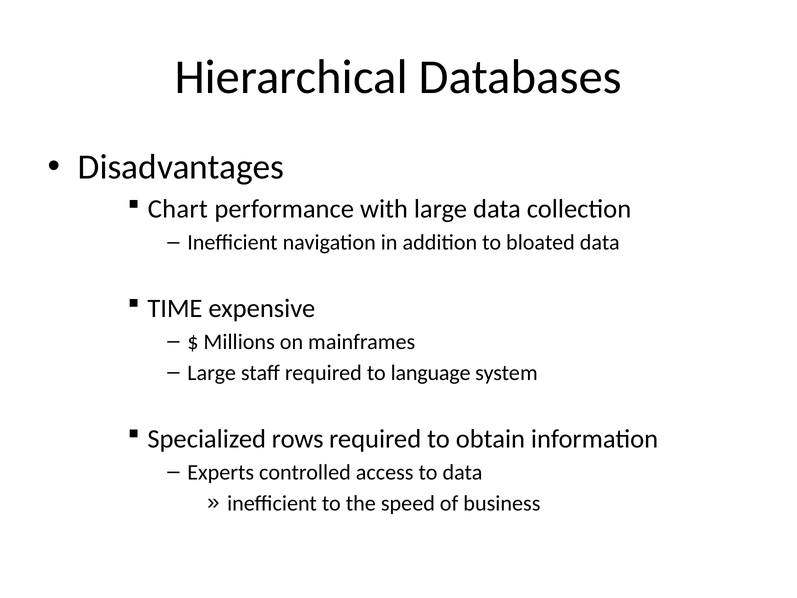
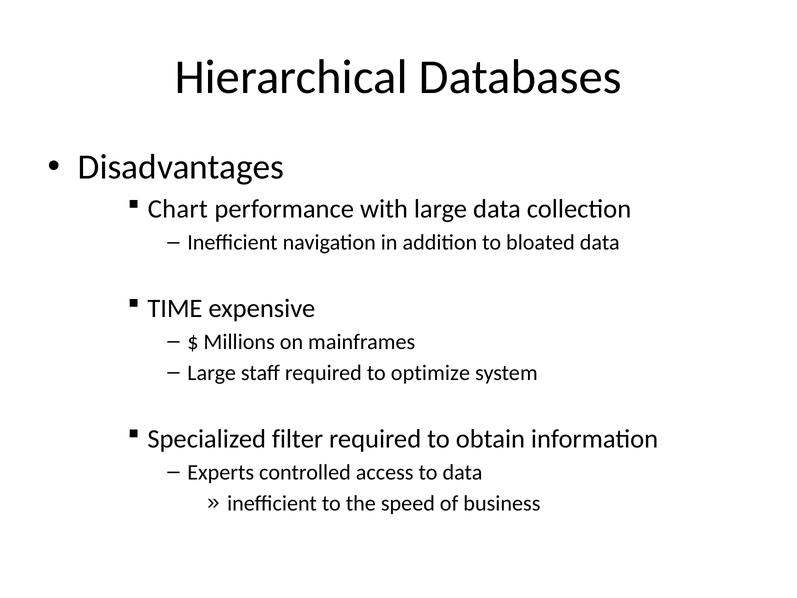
language: language -> optimize (430, 373)
rows: rows -> filter (298, 439)
